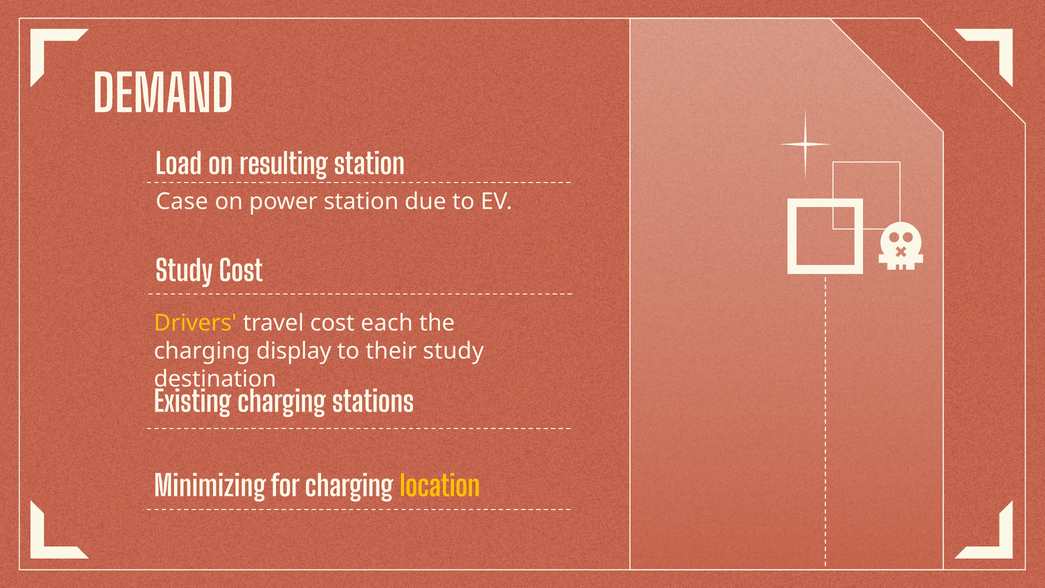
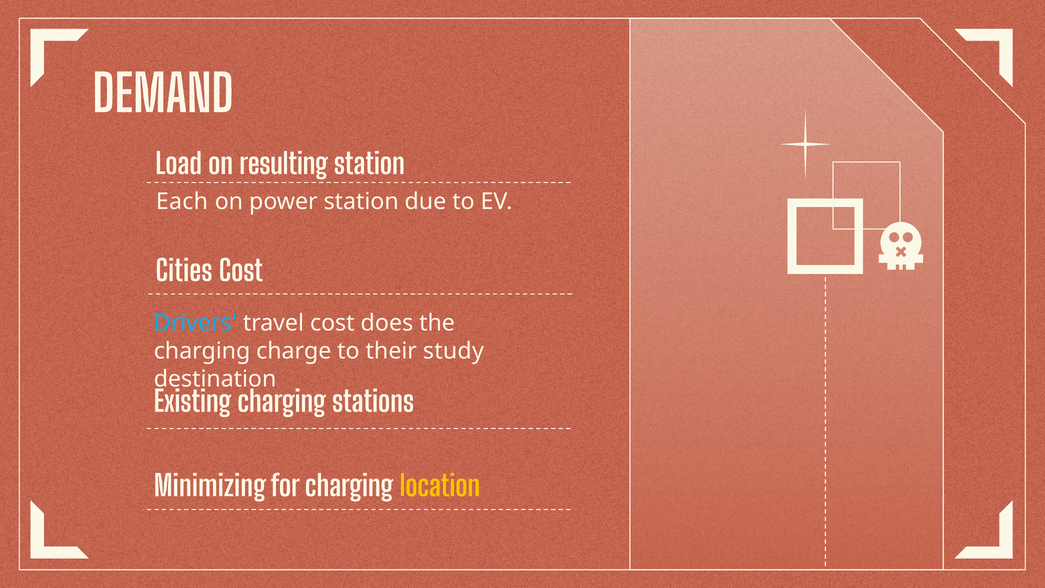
Case: Case -> Each (182, 202)
Study: Study -> Cities (184, 271)
Drivers colour: yellow -> light blue (195, 323)
each: each -> does (387, 323)
display: display -> charge (294, 351)
